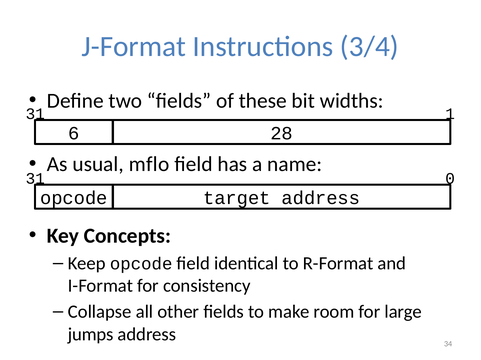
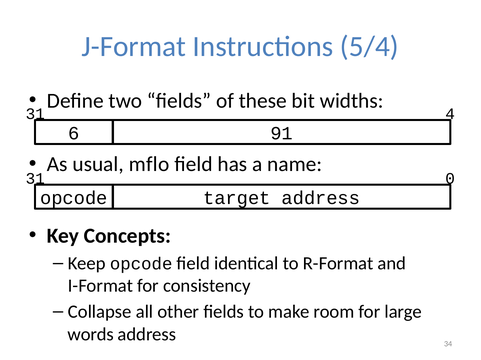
3/4: 3/4 -> 5/4 (369, 47)
1: 1 -> 4 (450, 114)
28: 28 -> 91 (282, 134)
jumps: jumps -> words (91, 335)
